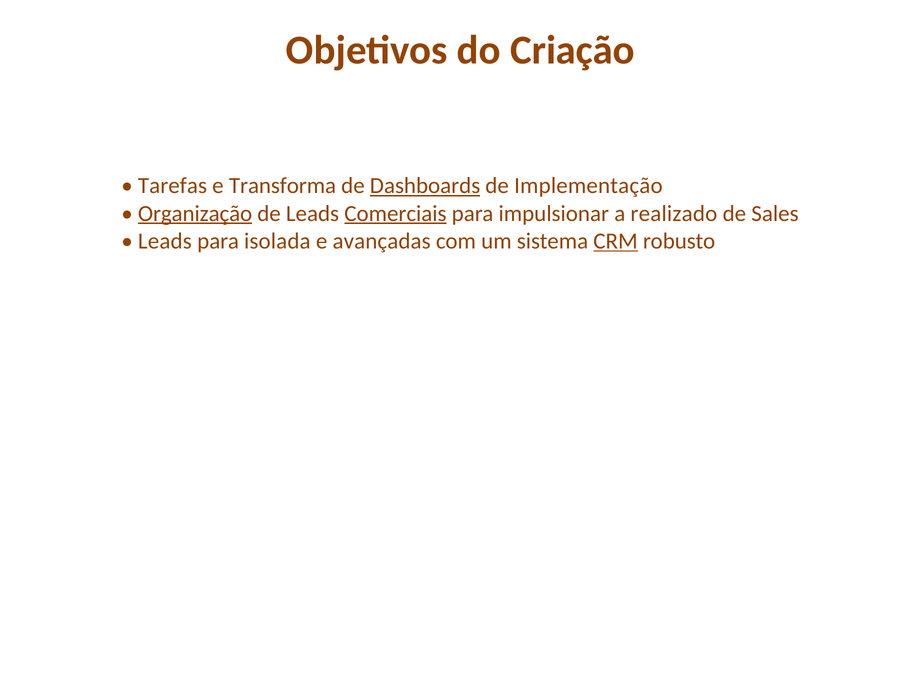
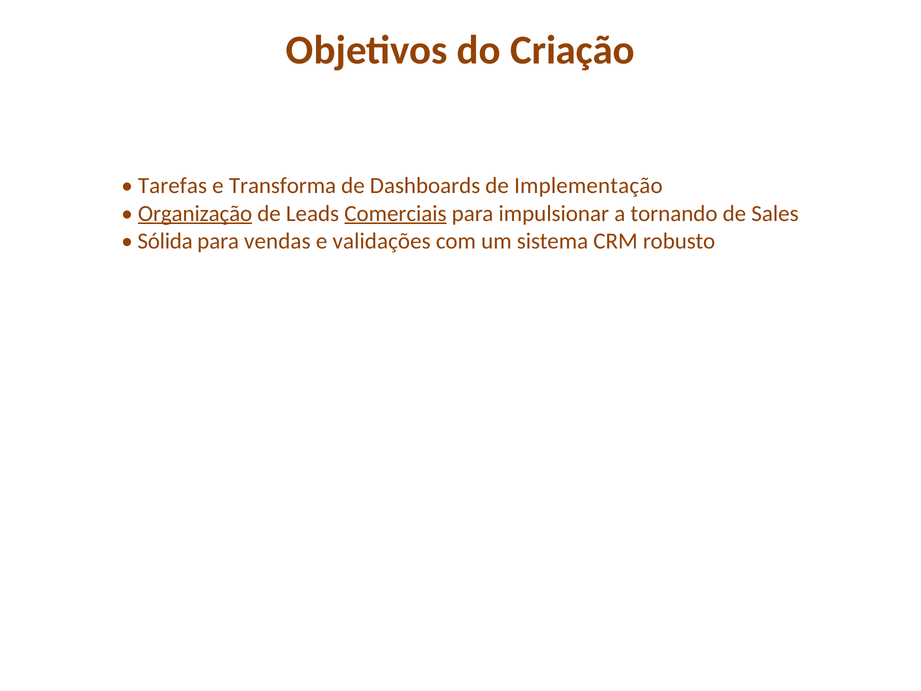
Dashboards underline: present -> none (425, 186)
realizado: realizado -> tornando (674, 213)
Leads: Leads -> Sólida (165, 241)
isolada: isolada -> vendas (277, 241)
avançadas: avançadas -> validações (382, 241)
CRM underline: present -> none (616, 241)
